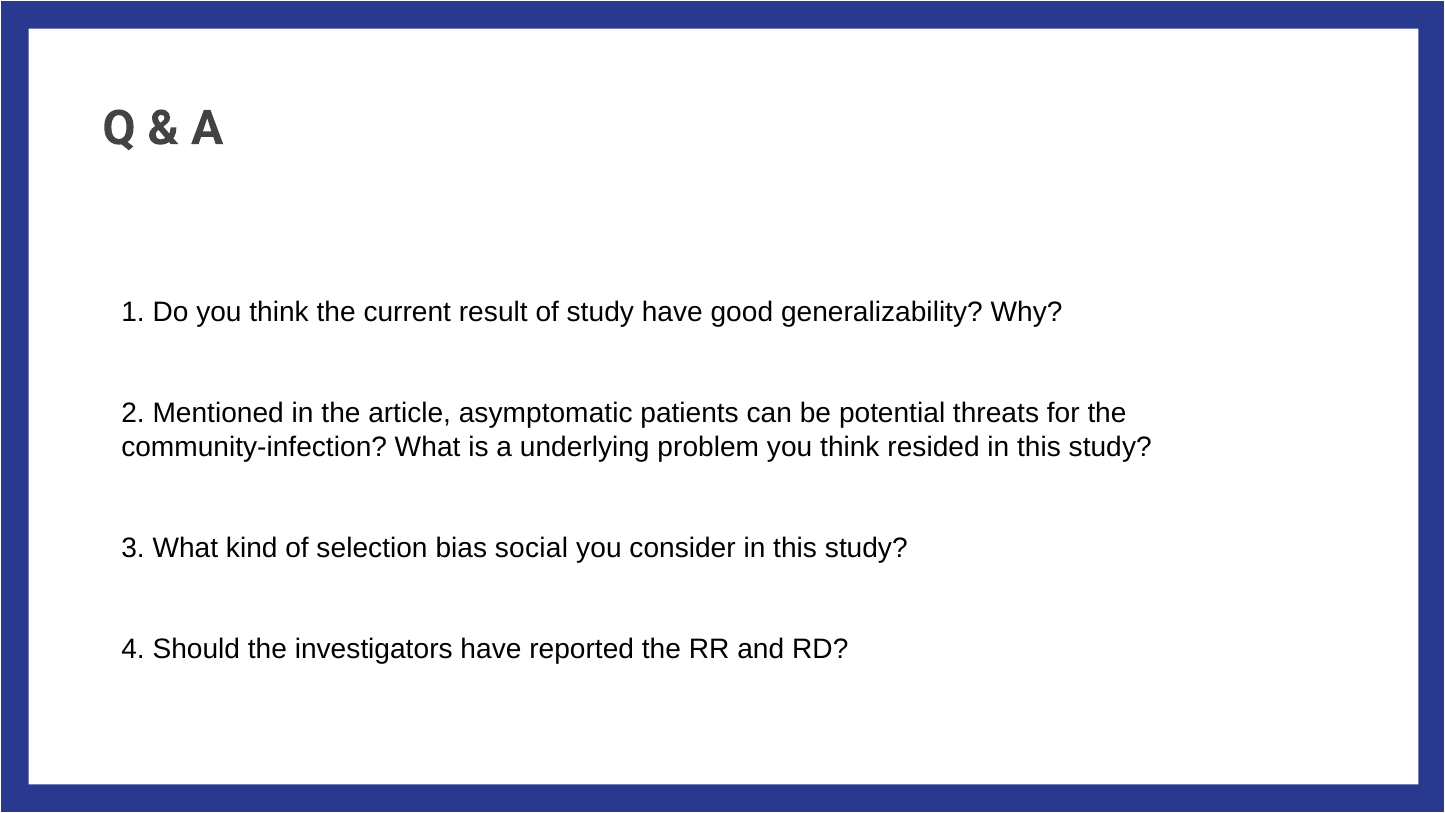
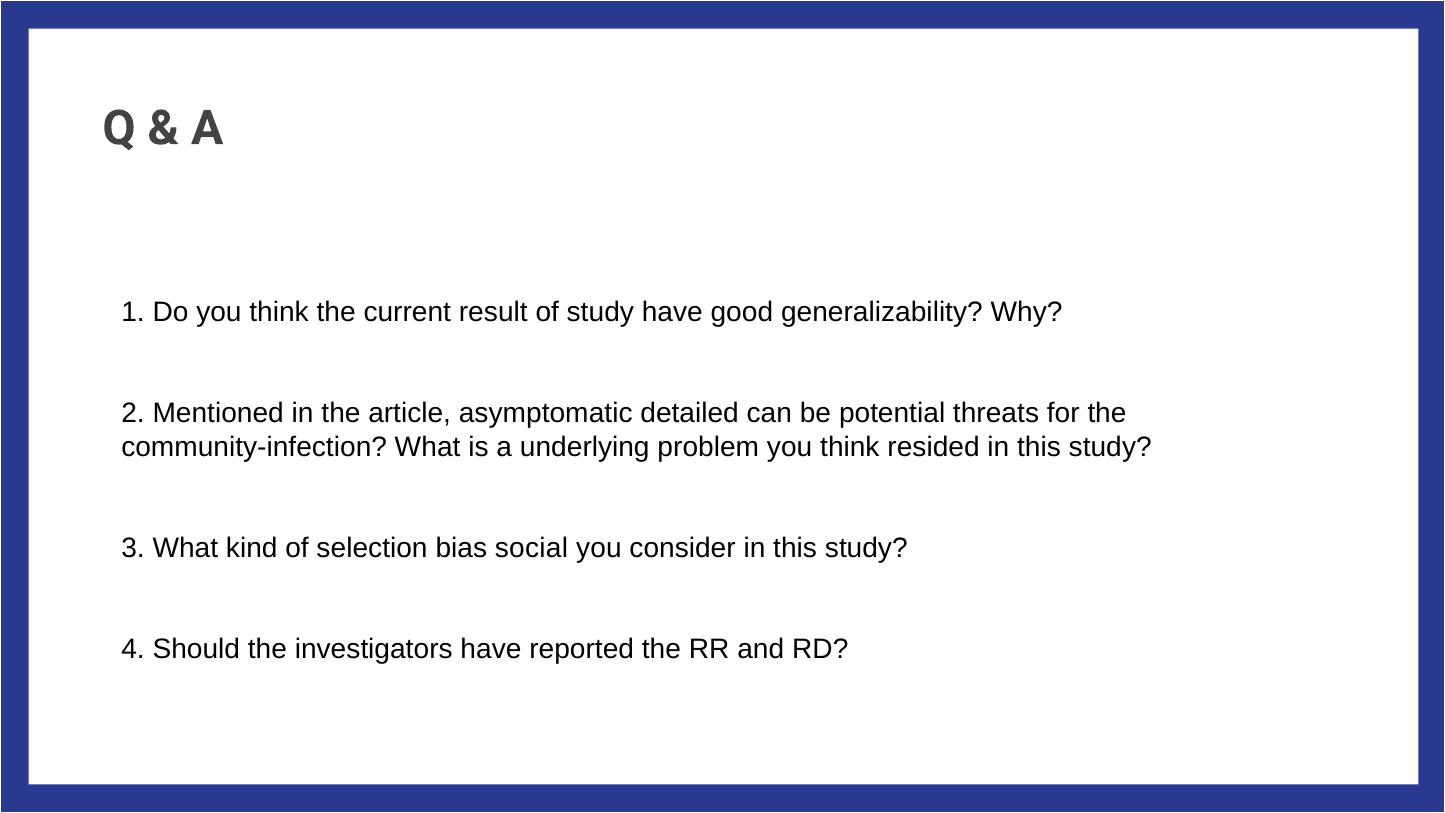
patients: patients -> detailed (690, 413)
